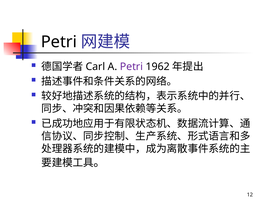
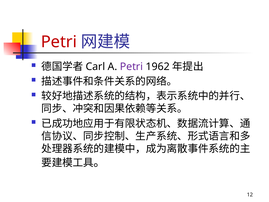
Petri colour: black -> red (59, 42)
